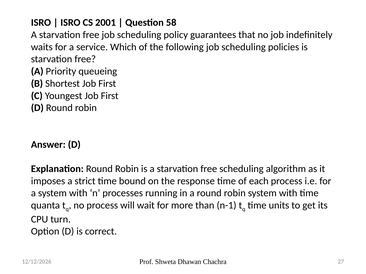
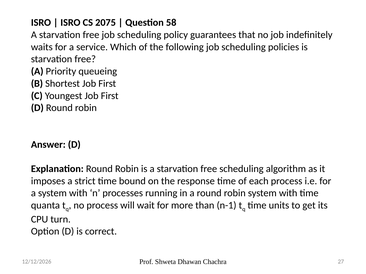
2001: 2001 -> 2075 (106, 23)
